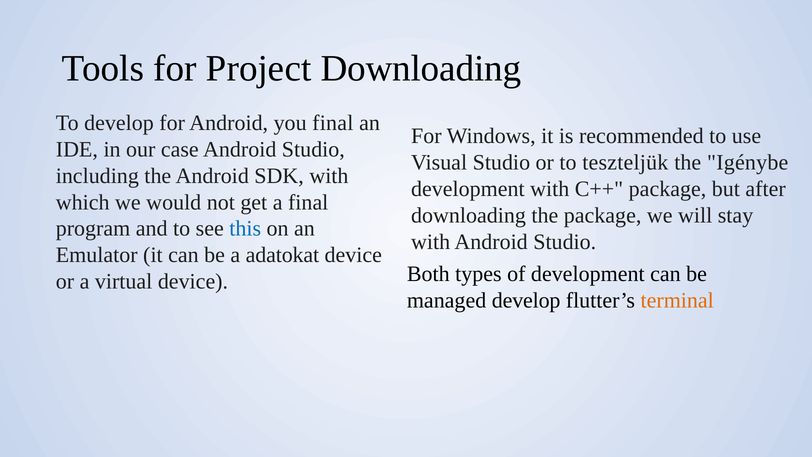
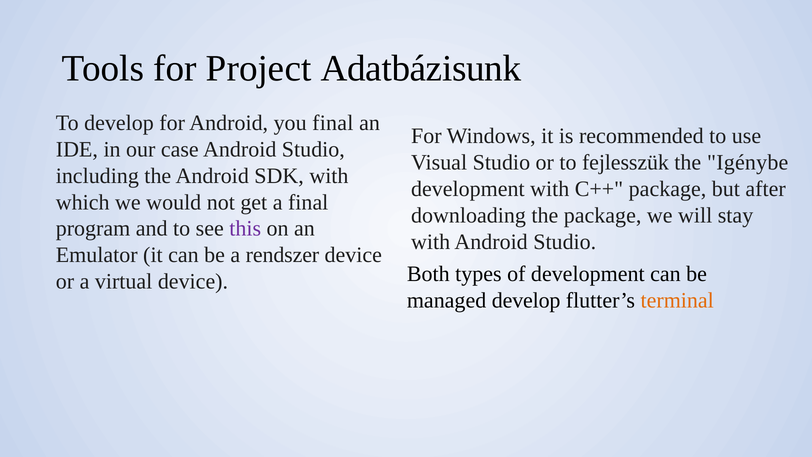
Project Downloading: Downloading -> Adatbázisunk (421, 68)
teszteljük: teszteljük -> fejlesszük (625, 163)
this colour: blue -> purple (245, 229)
adatokat: adatokat -> rendszer (282, 255)
